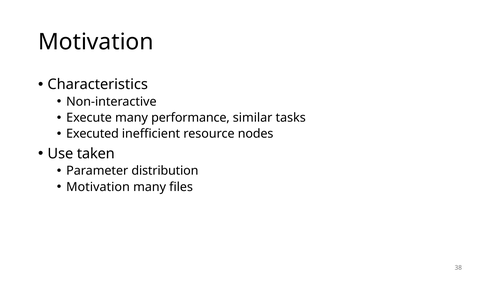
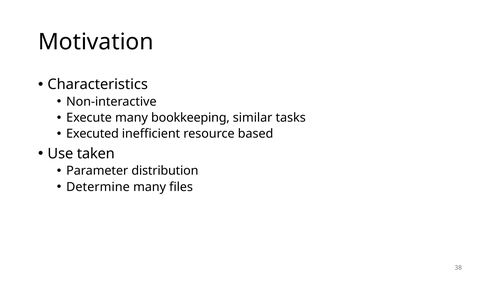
performance: performance -> bookkeeping (190, 118)
nodes: nodes -> based (256, 134)
Motivation: Motivation -> Determine (98, 187)
